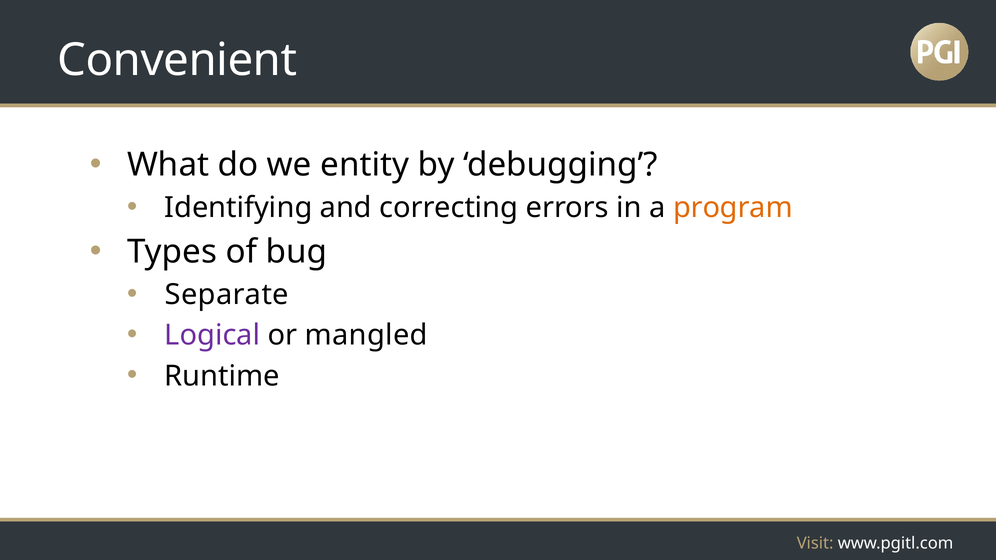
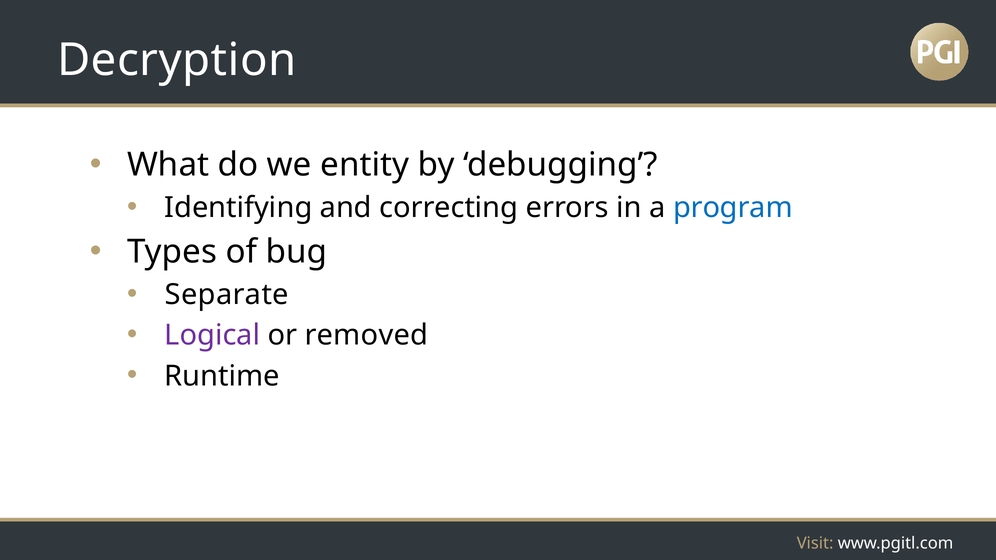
Convenient: Convenient -> Decryption (177, 60)
program colour: orange -> blue (733, 208)
mangled: mangled -> removed (366, 336)
